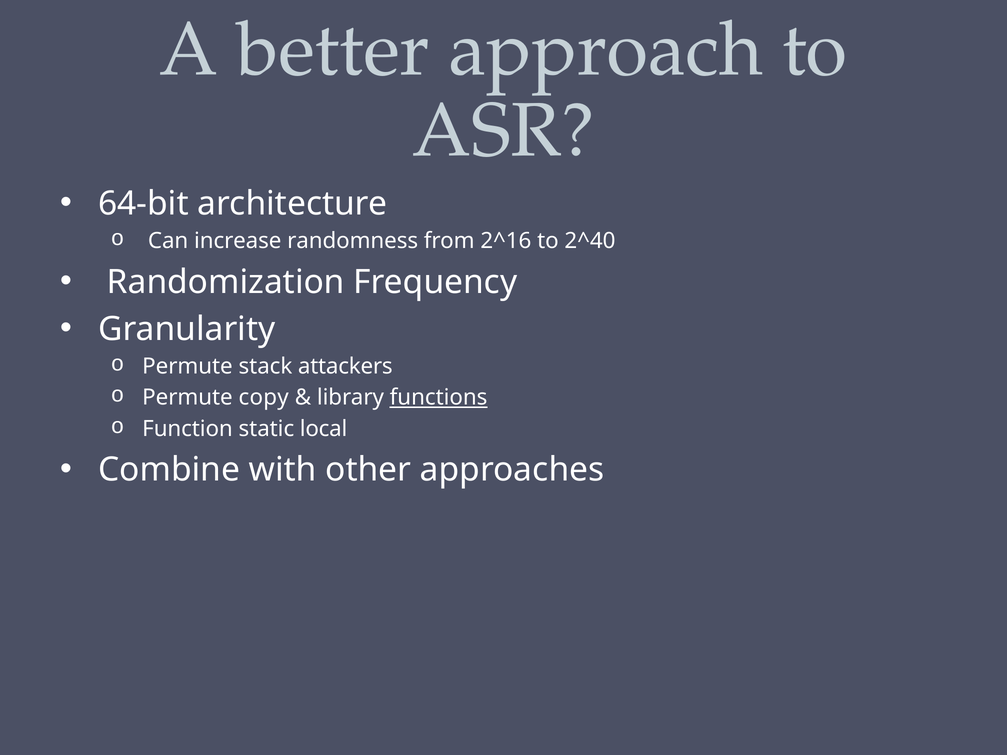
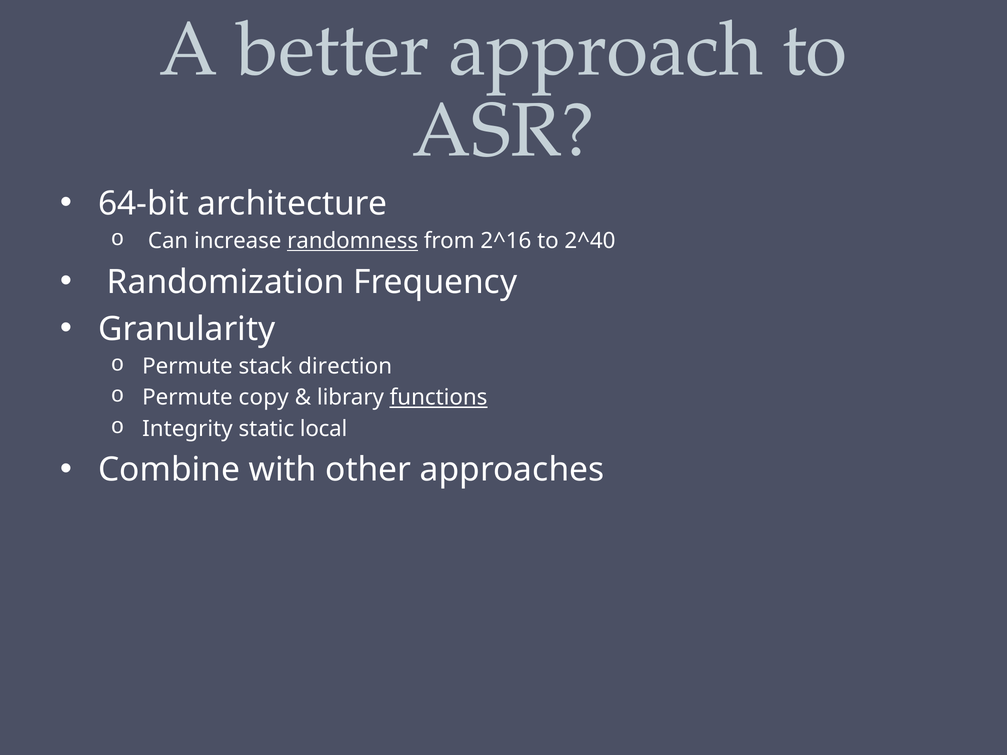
randomness underline: none -> present (353, 241)
attackers: attackers -> direction (345, 366)
Function: Function -> Integrity (187, 429)
